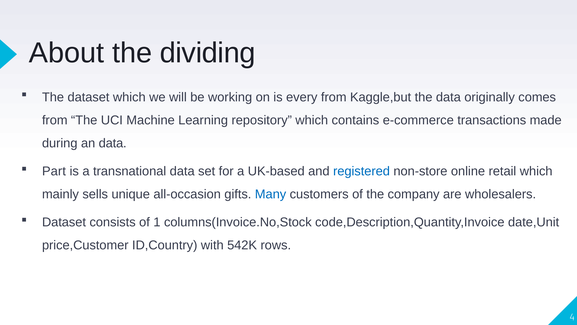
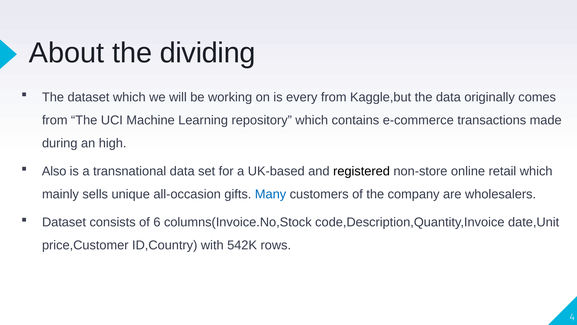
an data: data -> high (113, 143)
Part: Part -> Also (54, 171)
registered colour: blue -> black (362, 171)
1: 1 -> 6 (157, 222)
